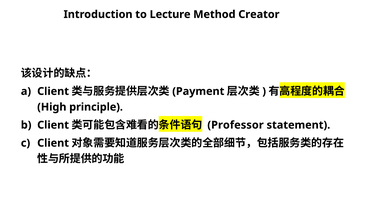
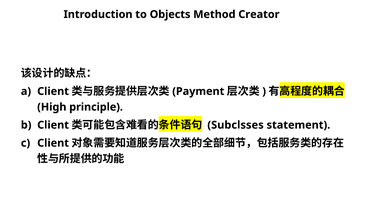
Lecture: Lecture -> Objects (170, 14)
Professor: Professor -> Subclsses (236, 125)
